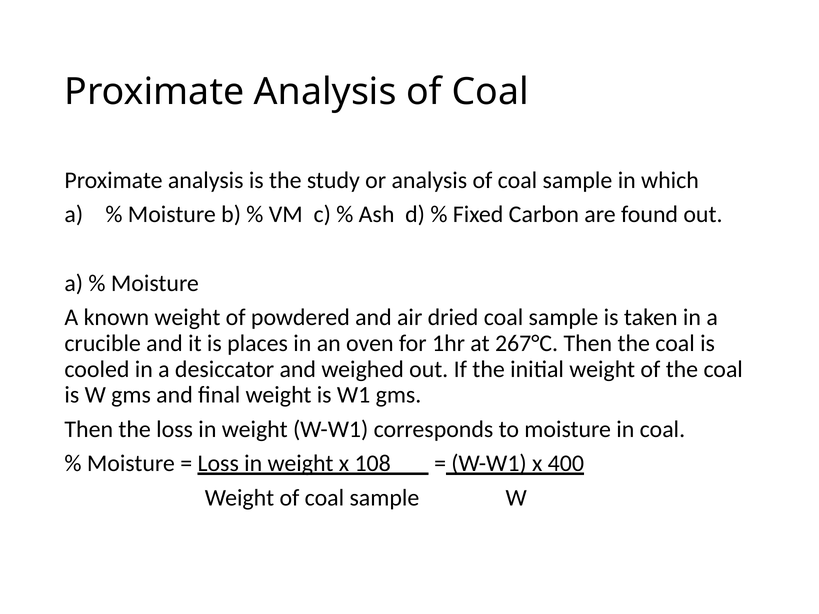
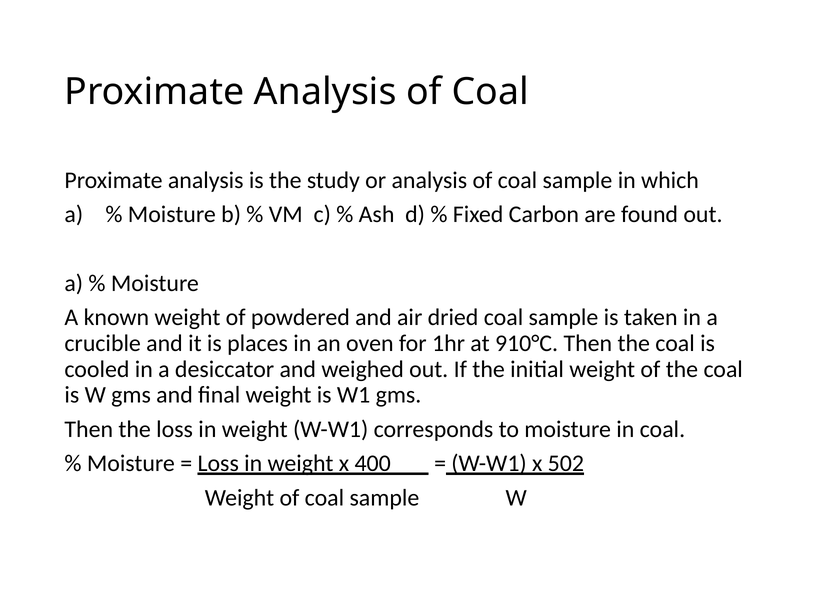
267°C: 267°C -> 910°C (527, 344)
108: 108 -> 400 (373, 464)
400: 400 -> 502 (566, 464)
